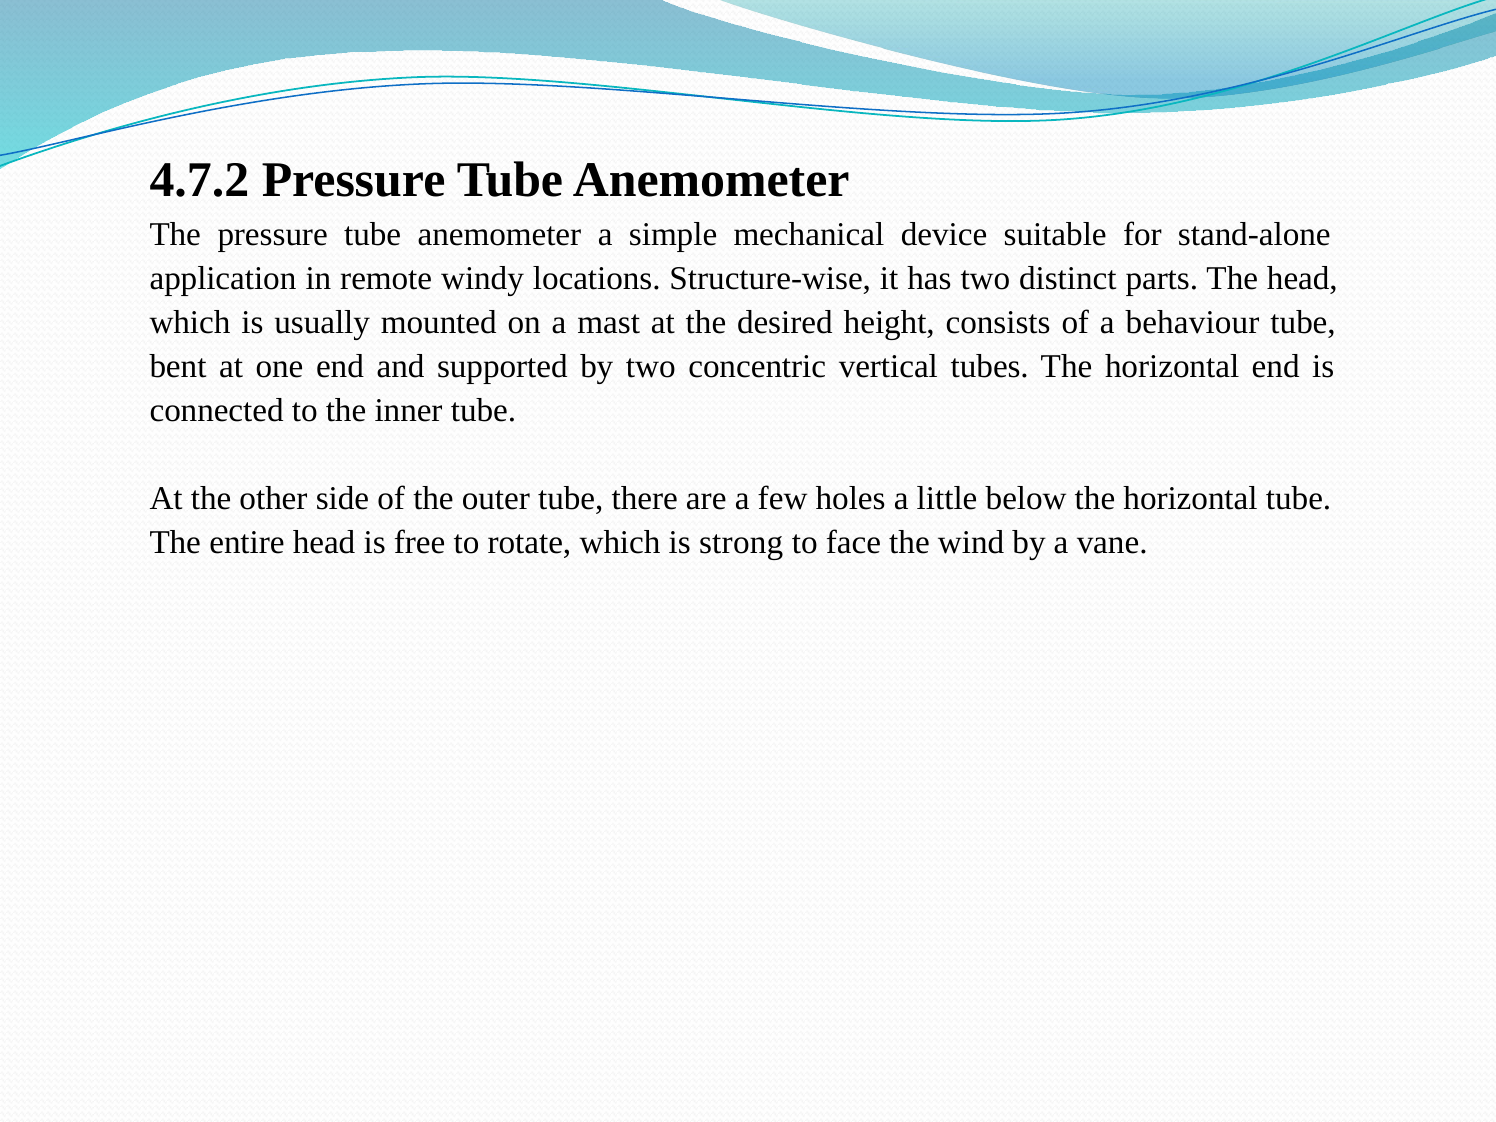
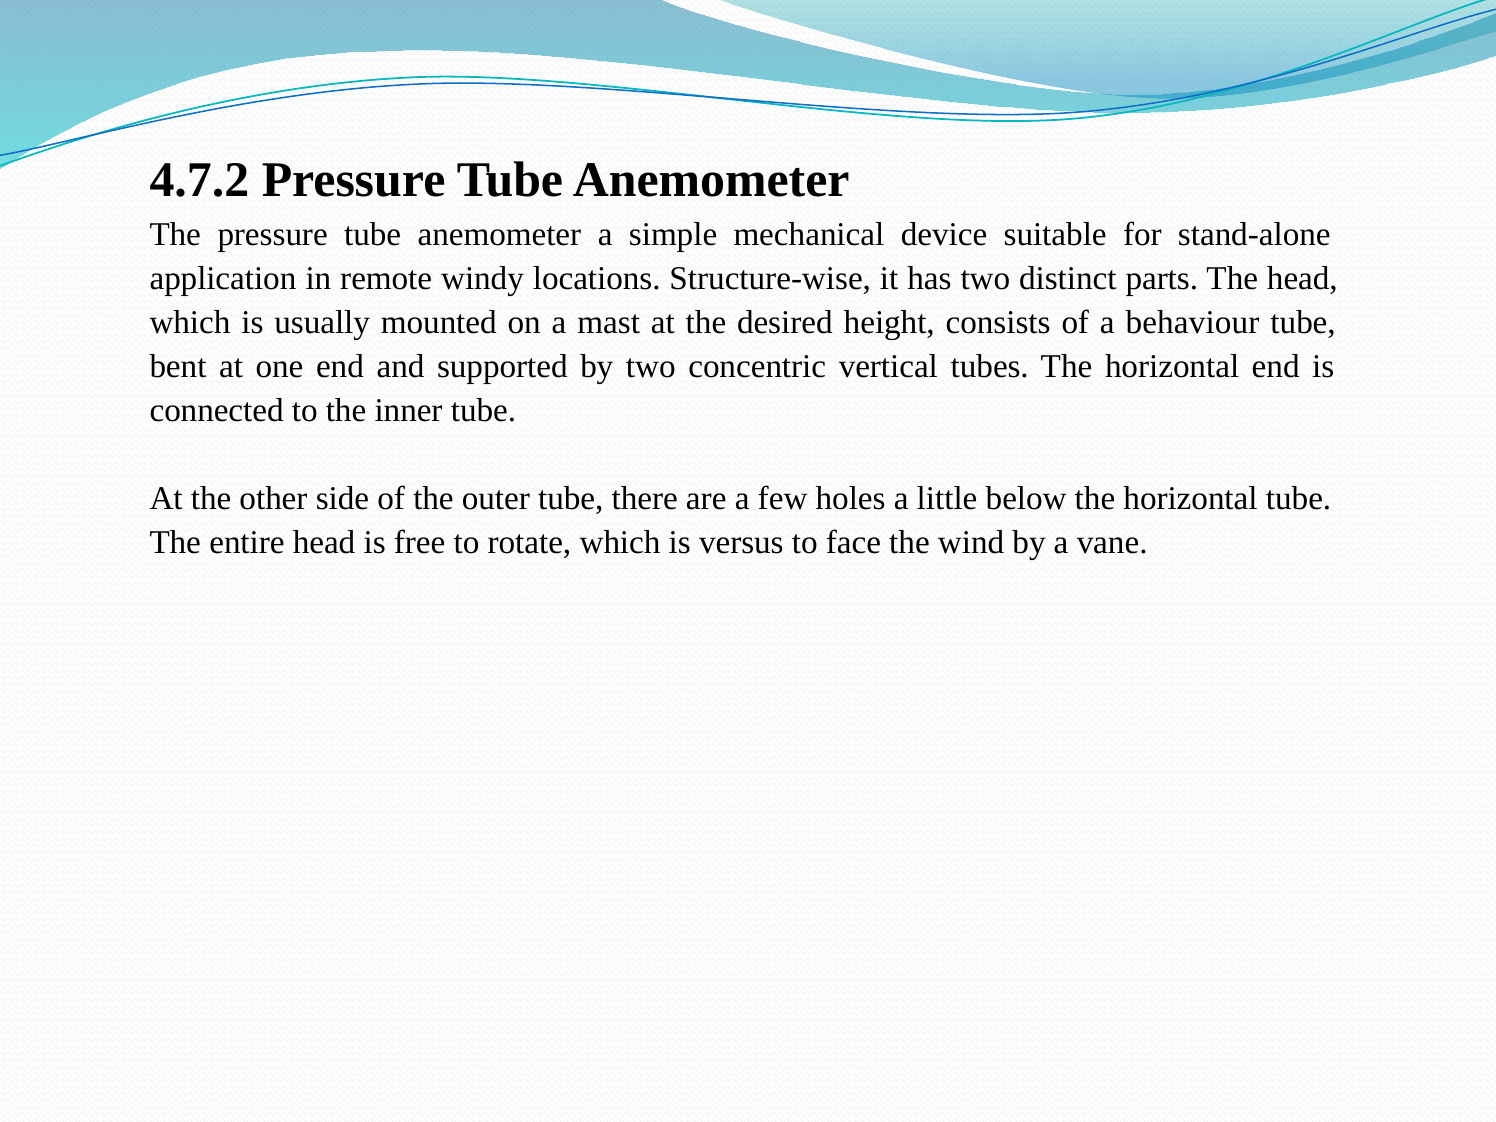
strong: strong -> versus (741, 543)
